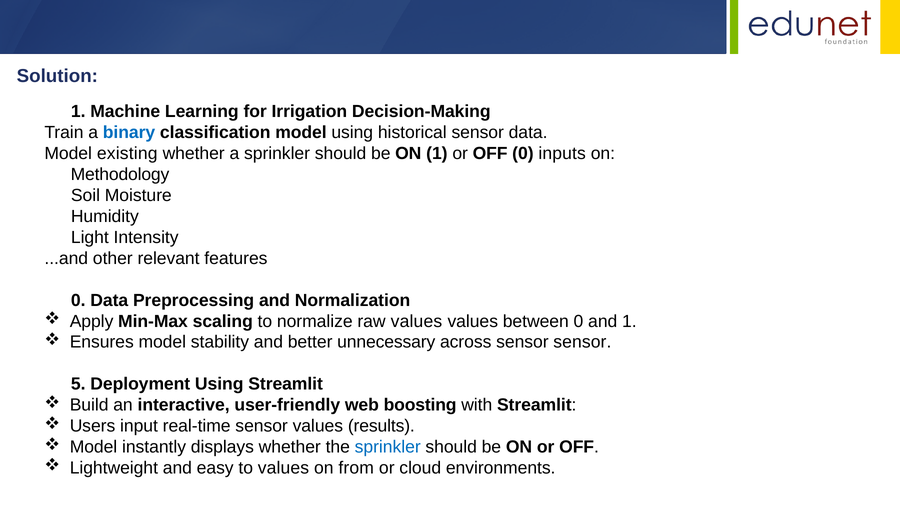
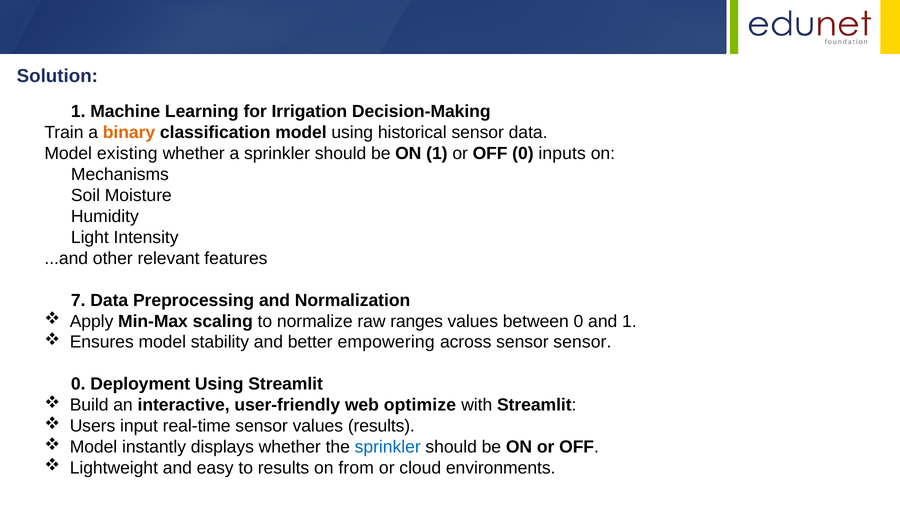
binary colour: blue -> orange (129, 132)
Methodology: Methodology -> Mechanisms (120, 174)
0: 0 -> 7 (78, 300)
raw values: values -> ranges (417, 321)
unnecessary: unnecessary -> empowering (386, 342)
5: 5 -> 0 (78, 384)
boosting: boosting -> optimize (420, 405)
to values: values -> results (284, 468)
